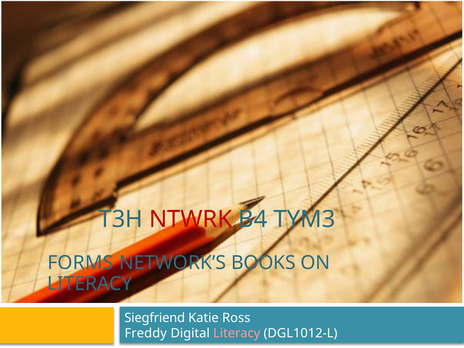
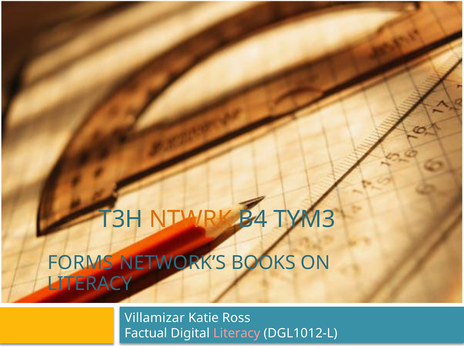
NTWRK colour: red -> orange (191, 219)
Siegfriend: Siegfriend -> Villamizar (155, 318)
Freddy: Freddy -> Factual (146, 333)
